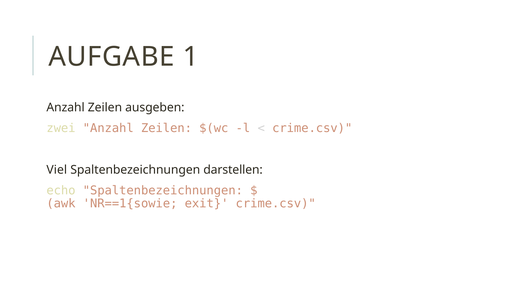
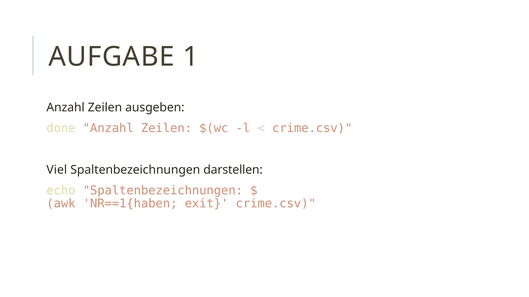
zwei: zwei -> done (61, 128)
NR==1{sowie: NR==1{sowie -> NR==1{haben (130, 204)
